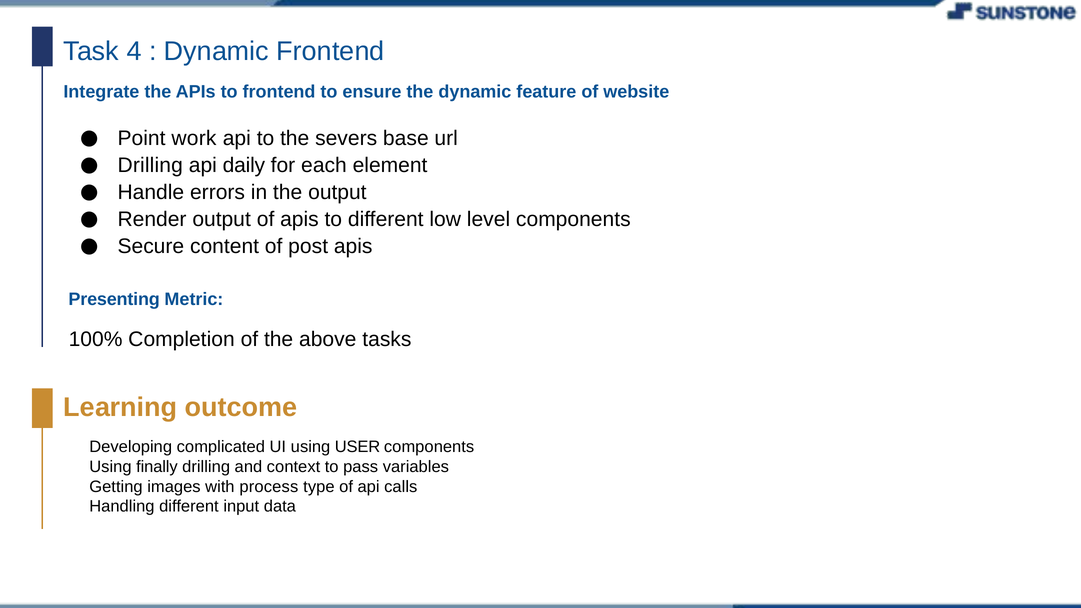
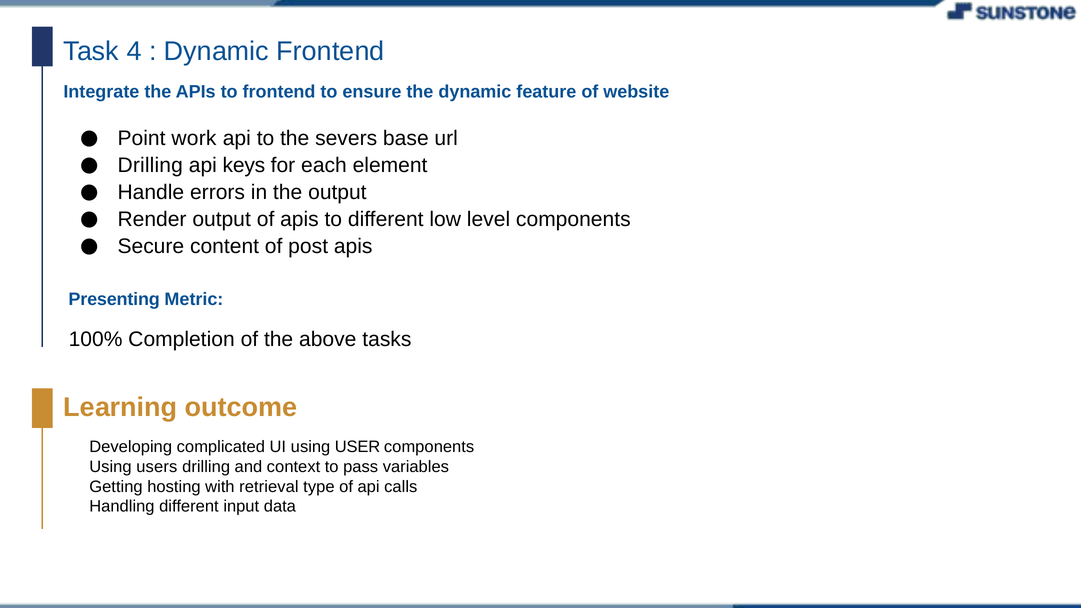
daily: daily -> keys (244, 165)
finally: finally -> users (157, 467)
images: images -> hosting (174, 487)
process: process -> retrieval (269, 487)
